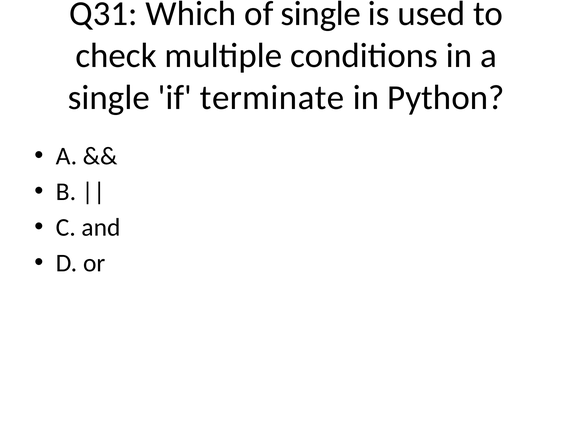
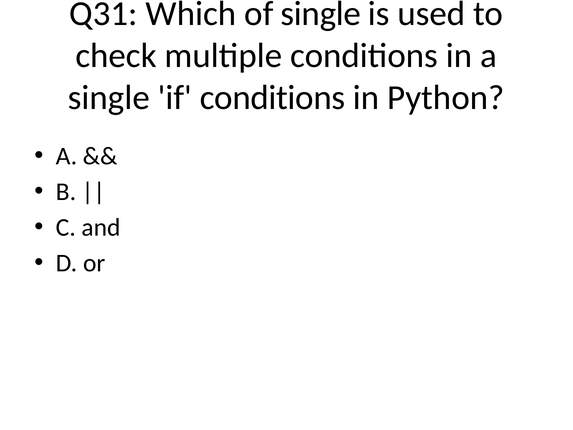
if terminate: terminate -> conditions (272, 97)
